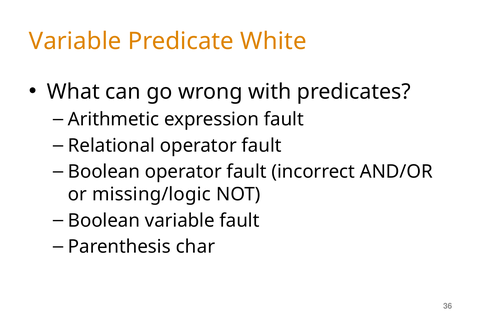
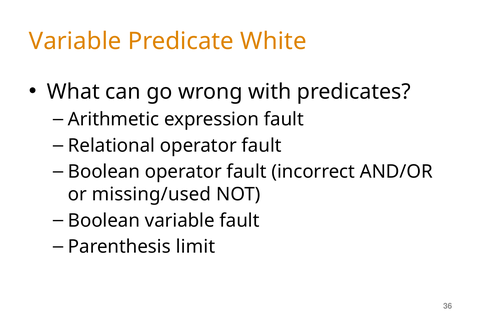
missing/logic: missing/logic -> missing/used (151, 194)
char: char -> limit (195, 246)
